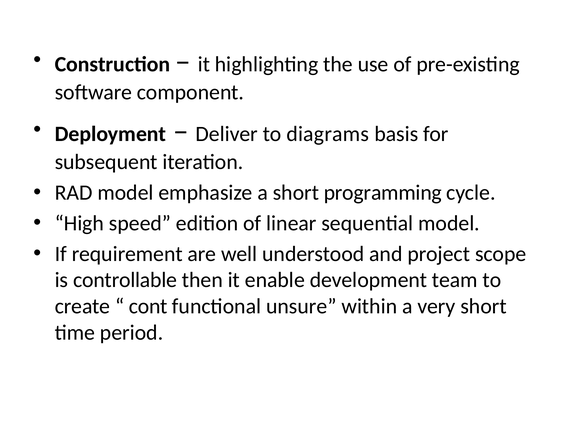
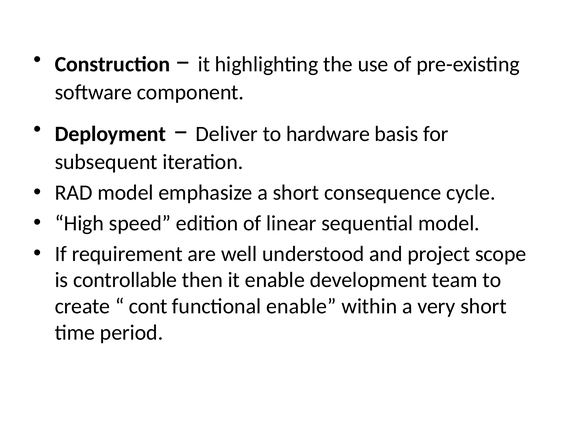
diagrams: diagrams -> hardware (328, 134)
programming: programming -> consequence (383, 193)
functional unsure: unsure -> enable (301, 306)
